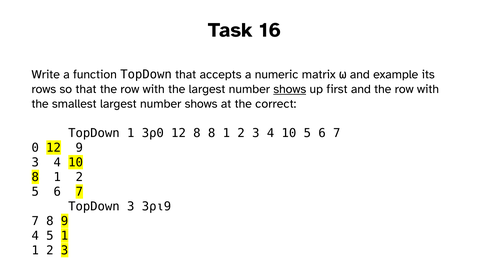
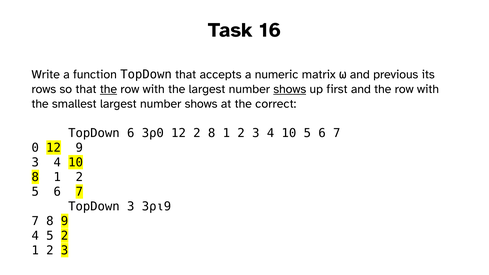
example: example -> previous (396, 74)
the underline: none -> present (108, 89)
TopDown 1: 1 -> 6 (131, 133)
12 8: 8 -> 2 (197, 133)
5 1: 1 -> 2 (65, 236)
